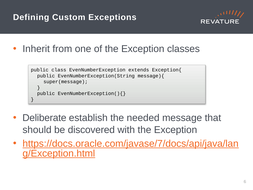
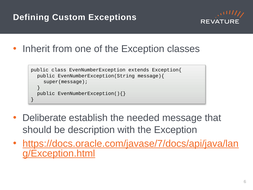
discovered: discovered -> description (91, 130)
